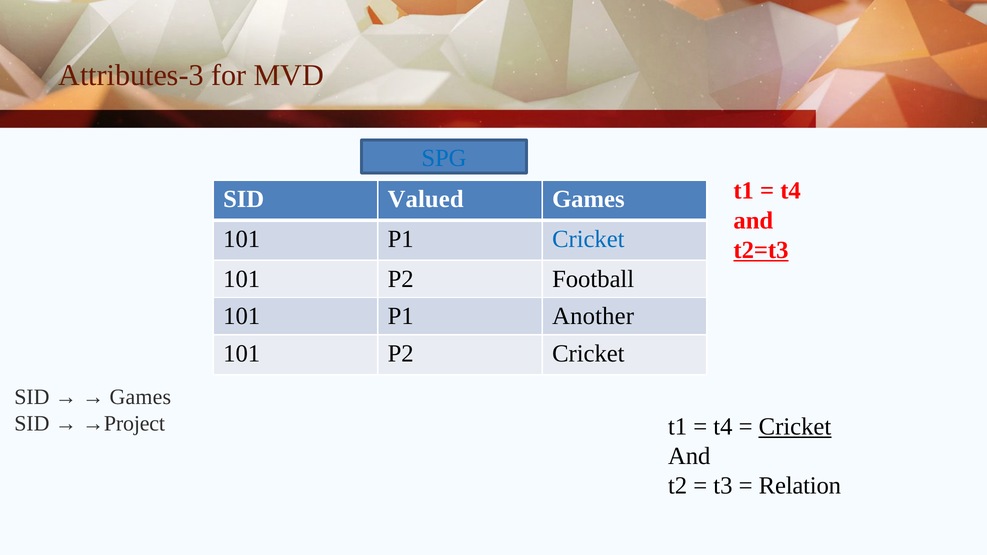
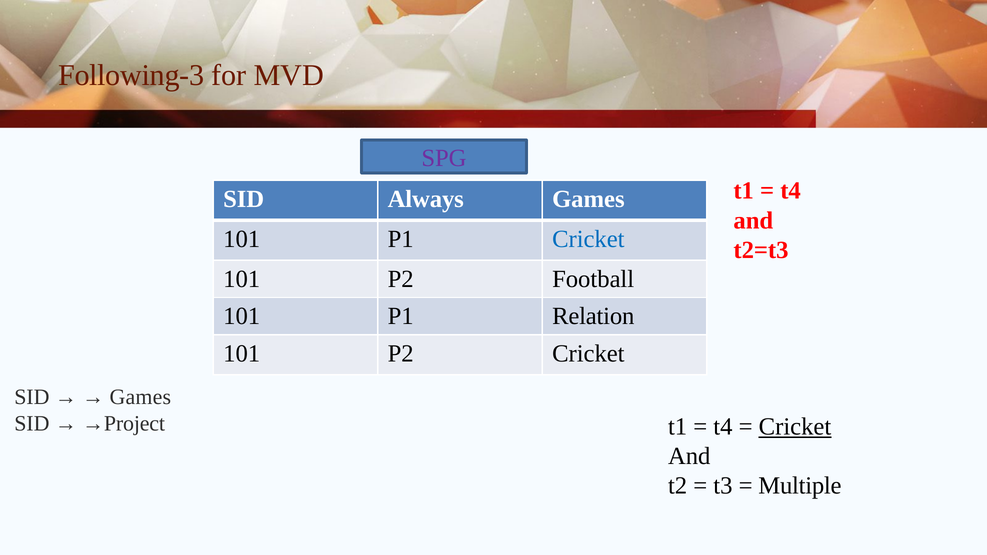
Attributes-3: Attributes-3 -> Following-3 (131, 75)
SPG colour: blue -> purple (444, 158)
Valued: Valued -> Always (426, 199)
t2=t3 underline: present -> none (761, 250)
Another: Another -> Relation (593, 316)
Relation: Relation -> Multiple (800, 486)
